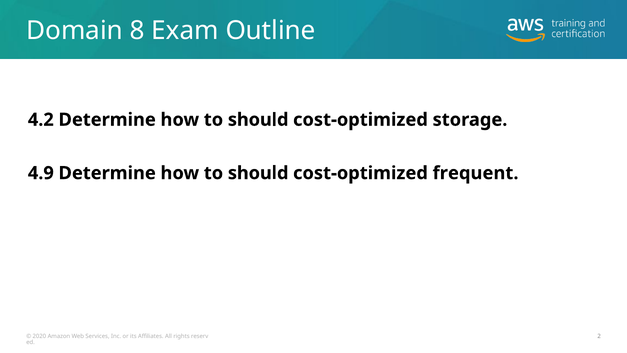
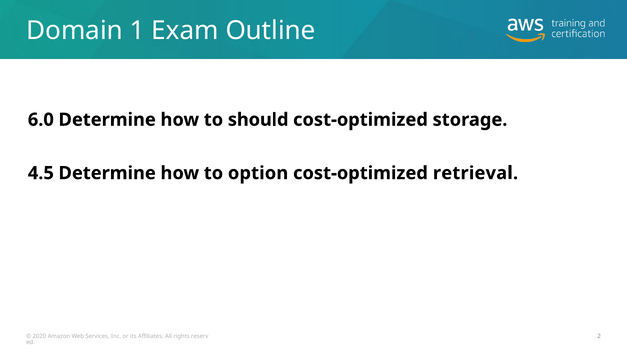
8: 8 -> 1 (137, 31)
4.2: 4.2 -> 6.0 (41, 120)
4.9: 4.9 -> 4.5 (41, 173)
should: should -> option (258, 173)
frequent: frequent -> retrieval (475, 173)
